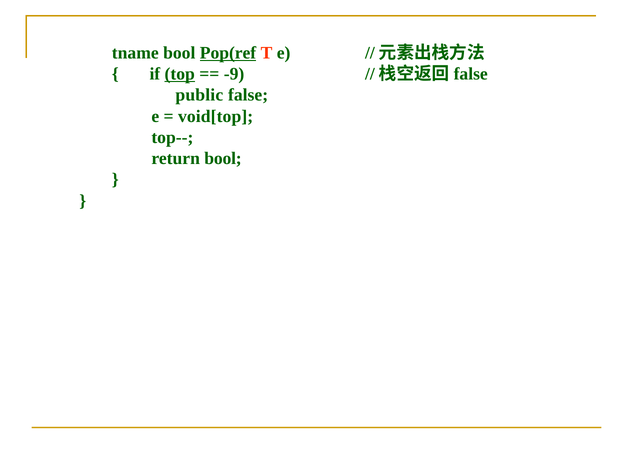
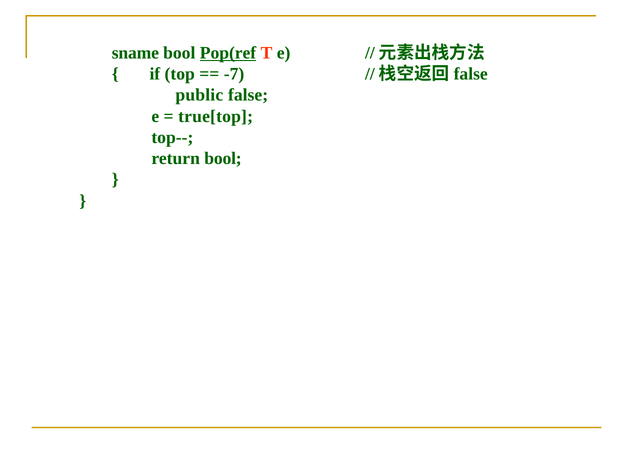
tname: tname -> sname (135, 53)
top underline: present -> none (180, 74)
-9: -9 -> -7 (234, 74)
void[top: void[top -> true[top (216, 116)
